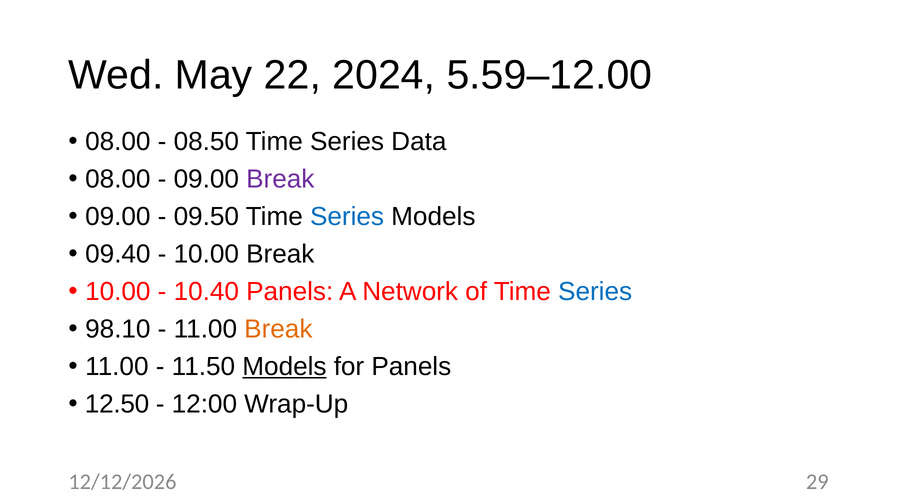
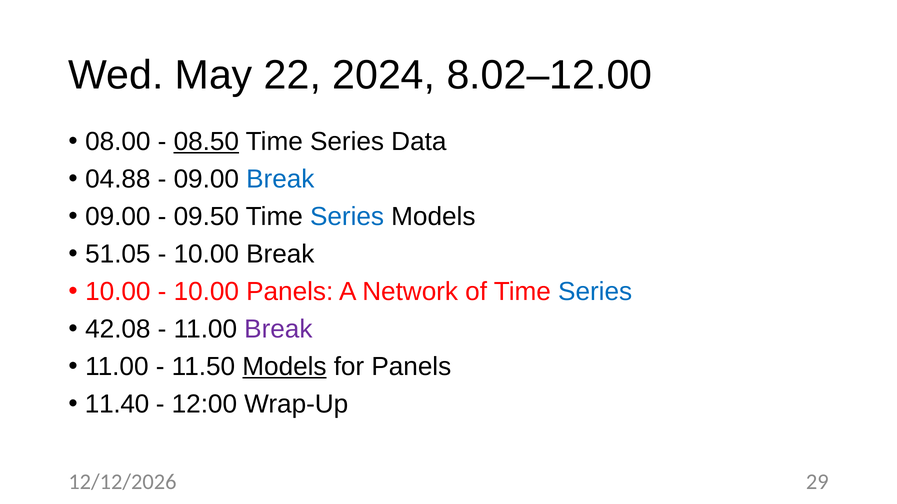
5.59–12.00: 5.59–12.00 -> 8.02–12.00 (549, 75)
08.50 underline: none -> present (206, 142)
08.00: 08.00 -> 04.88 (118, 179)
Break colour: purple -> blue (280, 179)
09.40: 09.40 -> 51.05 (118, 254)
10.40: 10.40 -> 10.00 (206, 292)
98.10: 98.10 -> 42.08 (118, 329)
Break colour: orange -> purple (278, 329)
12.50: 12.50 -> 11.40 (117, 405)
